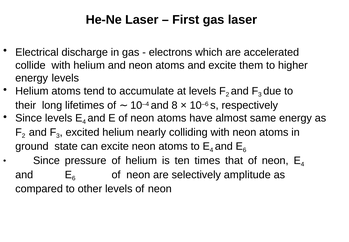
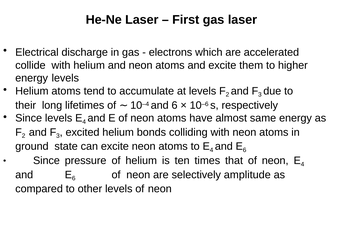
and 8: 8 -> 6 (175, 105)
nearly: nearly -> bonds (151, 132)
